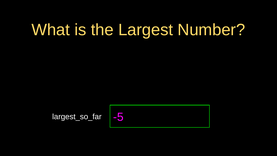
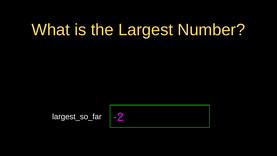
-5: -5 -> -2 (118, 117)
